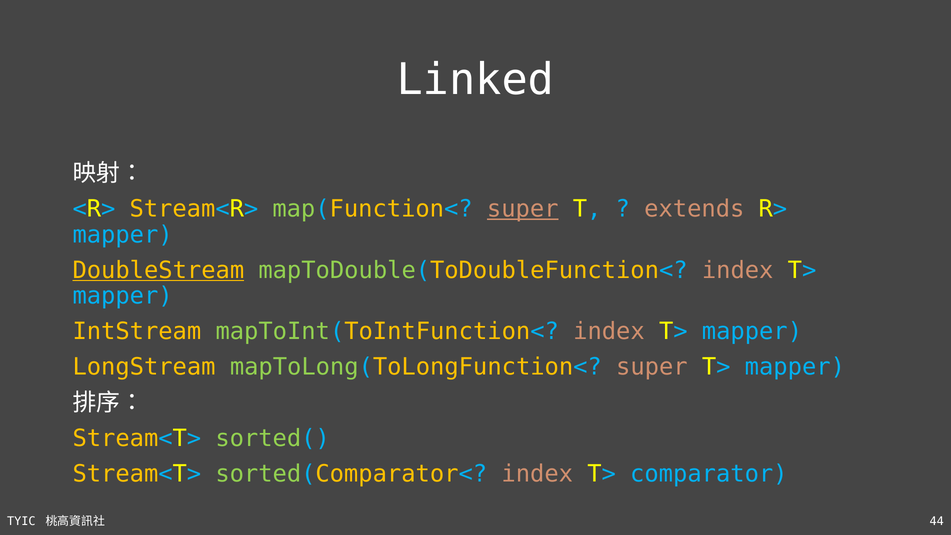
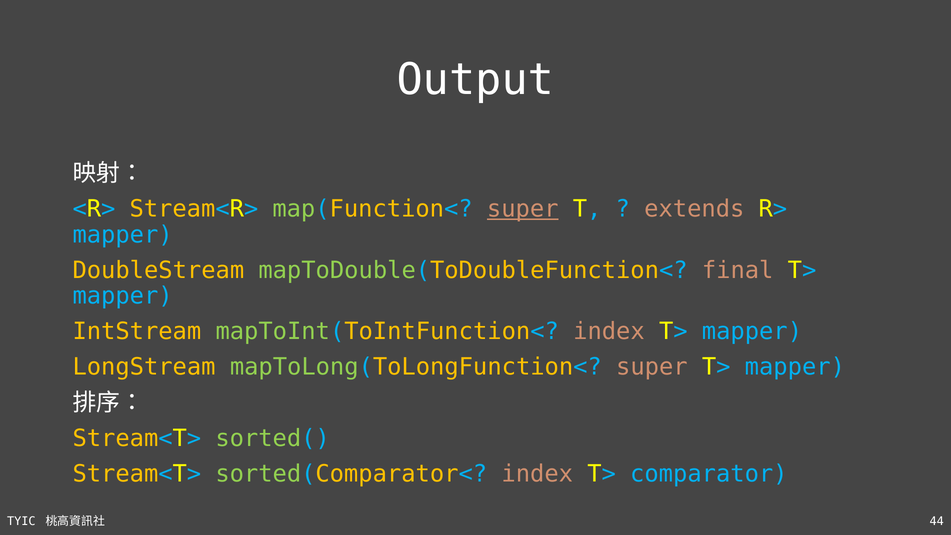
Linked: Linked -> Output (475, 80)
DoubleStream underline: present -> none (158, 270)
mapToDouble(ToDoubleFunction< index: index -> final (738, 270)
